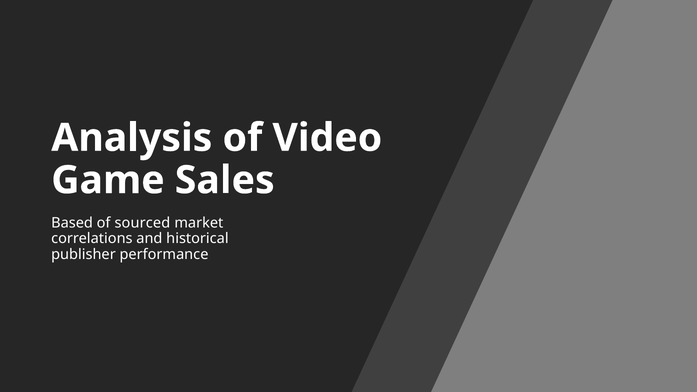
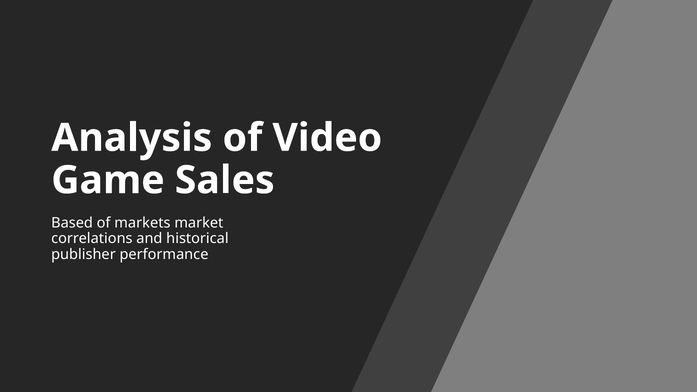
sourced: sourced -> markets (142, 223)
